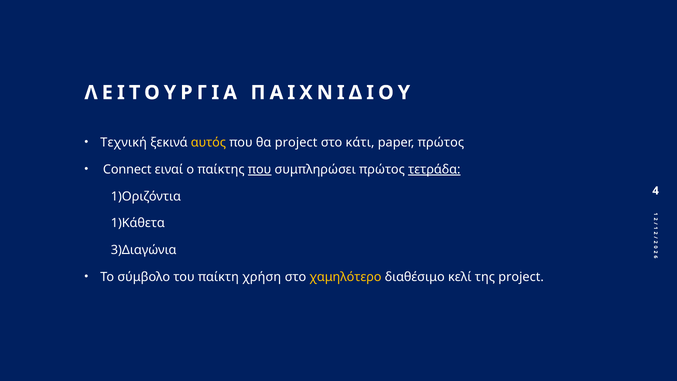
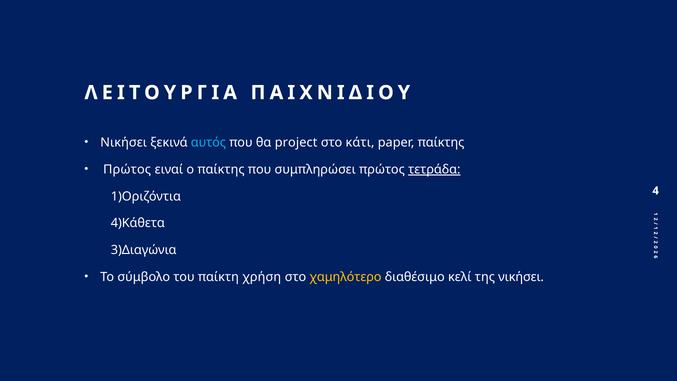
Τεχνική: Τεχνική -> Νικήσει (124, 143)
αυτός colour: yellow -> light blue (208, 143)
paper πρώτος: πρώτος -> παίκτης (441, 143)
Connect: Connect -> Πρώτος (127, 169)
που underline: present -> none (260, 169)
1)Κάθετα: 1)Κάθετα -> 4)Κάθετα (138, 223)
της project: project -> νικήσει (521, 277)
